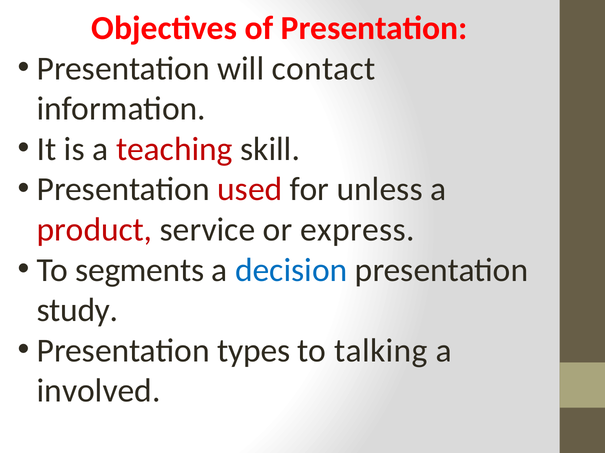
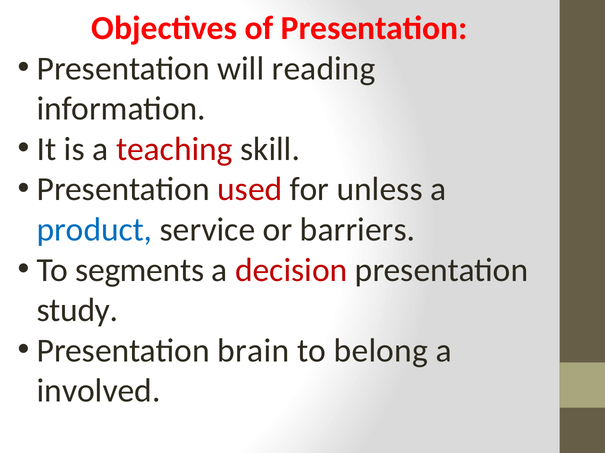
contact: contact -> reading (324, 69)
product colour: red -> blue (95, 230)
express: express -> barriers (358, 230)
decision colour: blue -> red (291, 270)
types: types -> brain (253, 351)
talking: talking -> belong (381, 351)
